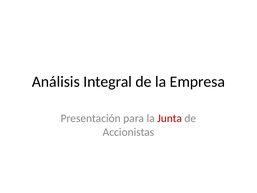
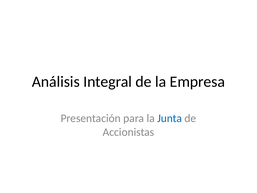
Junta colour: red -> blue (170, 118)
